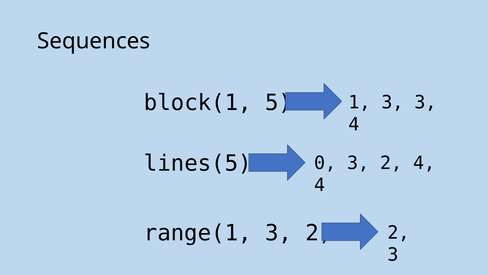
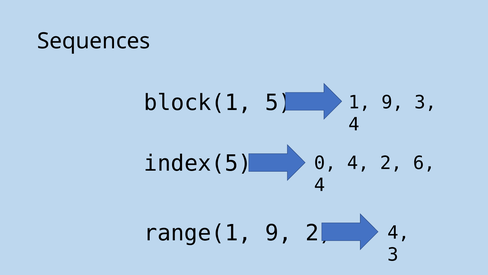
1 3: 3 -> 9 (392, 102)
lines(5: lines(5 -> index(5 (198, 163)
0 3: 3 -> 4 (358, 163)
2 4: 4 -> 6 (424, 163)
range(1 3: 3 -> 9 (279, 233)
2: 2 -> 4 (399, 232)
